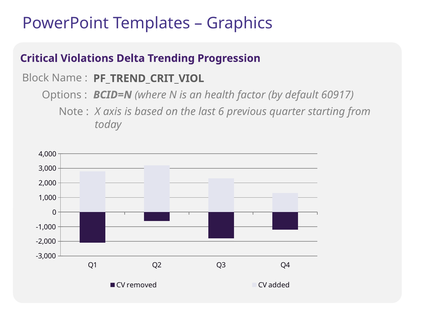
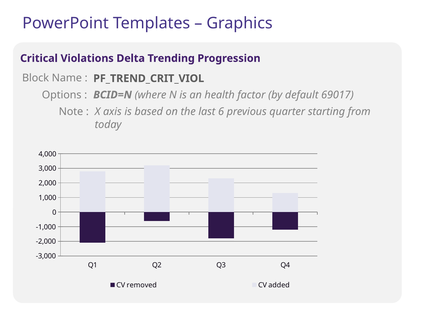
60917: 60917 -> 69017 (337, 95)
